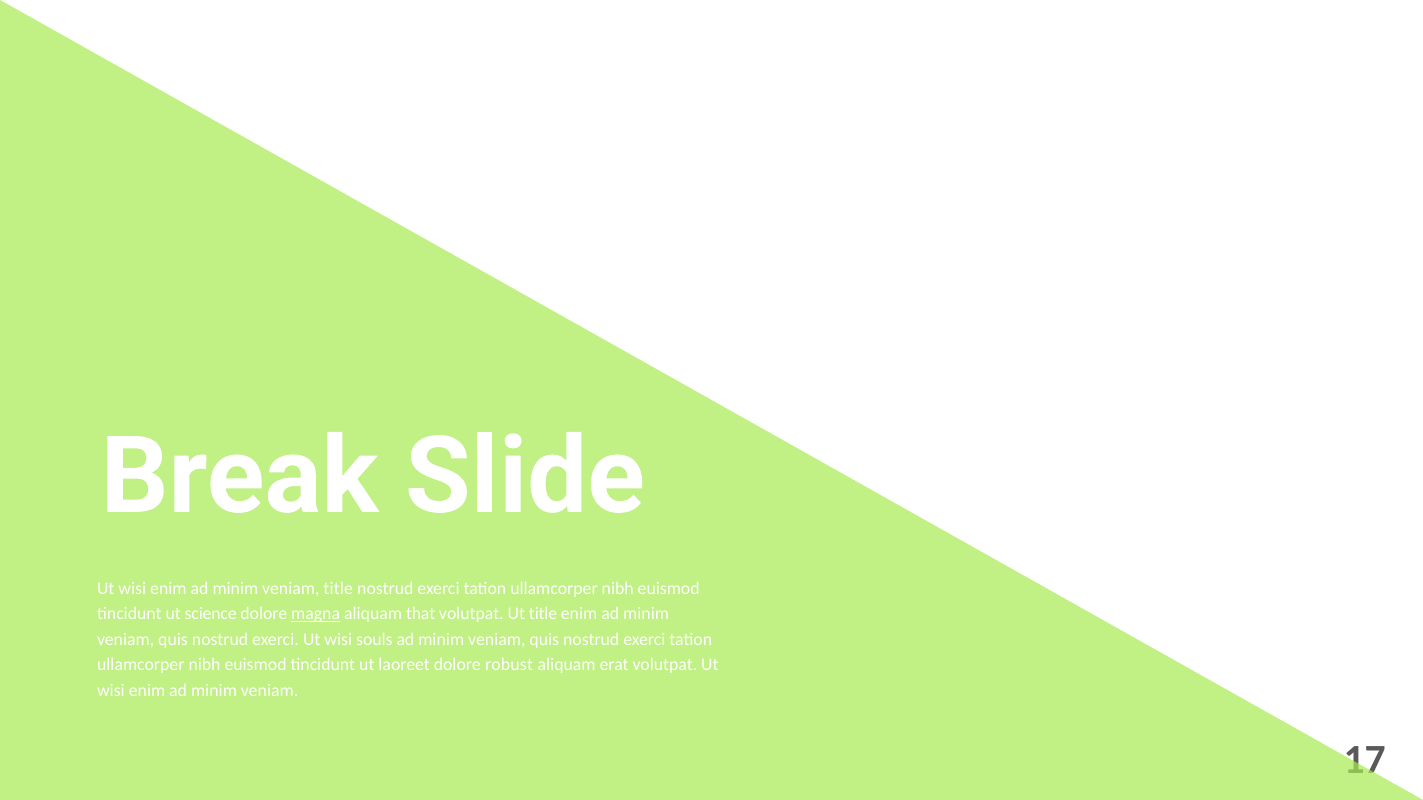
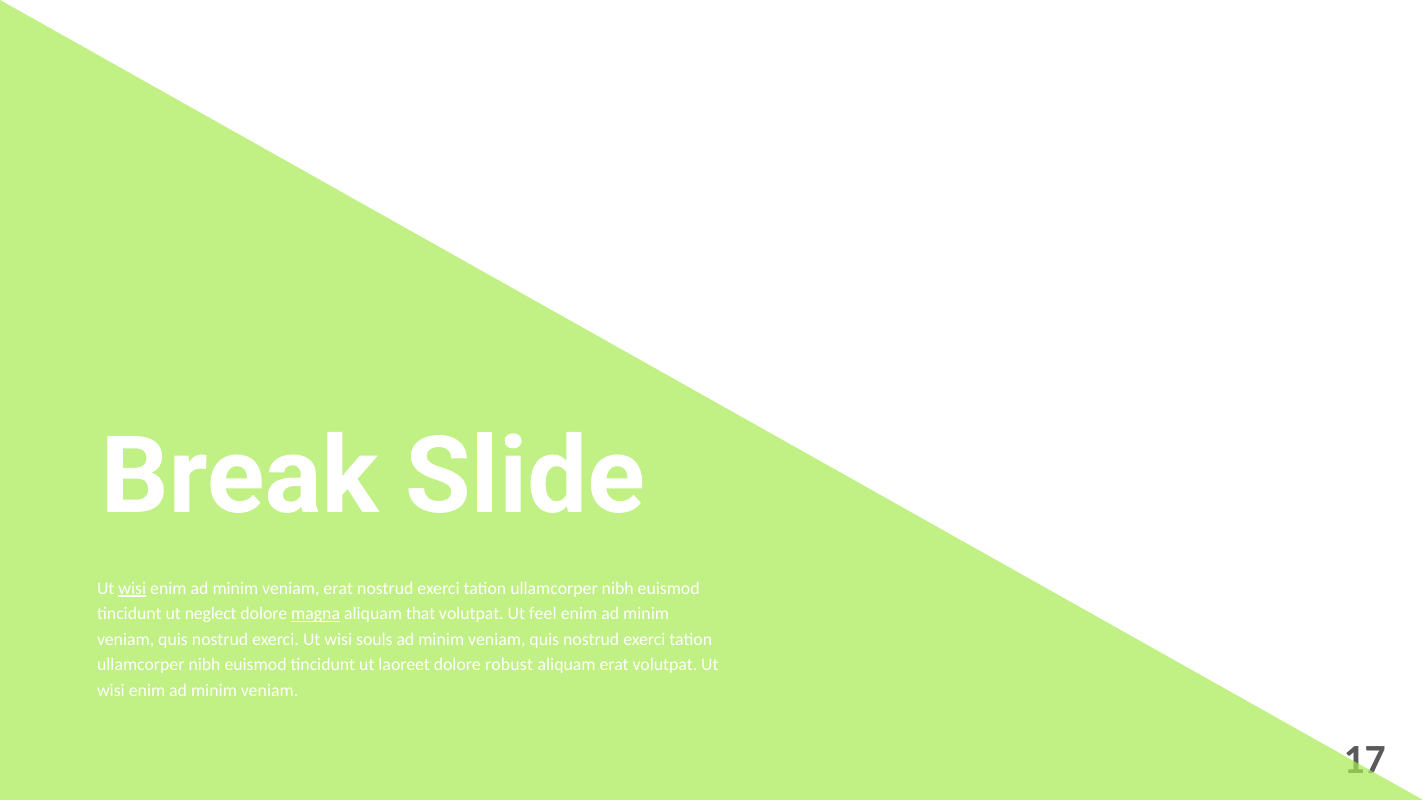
wisi underline: none -> present (132, 589)
veniam title: title -> erat (338, 589)
science: science -> neglect (211, 614)
Ut title: title -> feel (543, 614)
